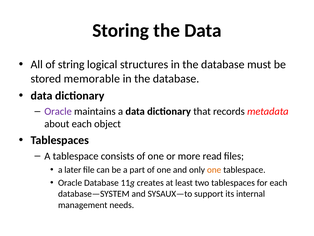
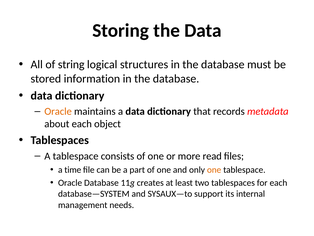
memorable: memorable -> information (92, 79)
Oracle colour: purple -> orange (58, 111)
later: later -> time (73, 169)
